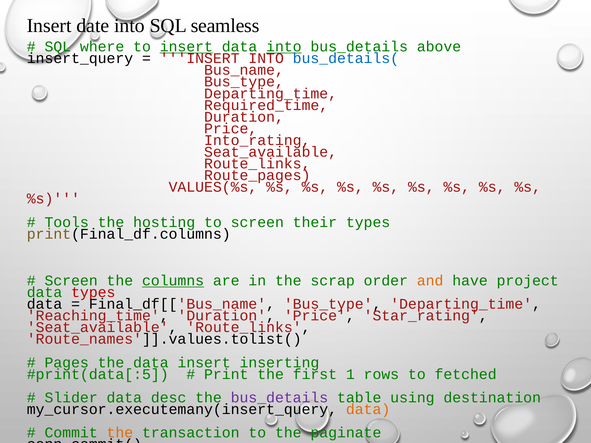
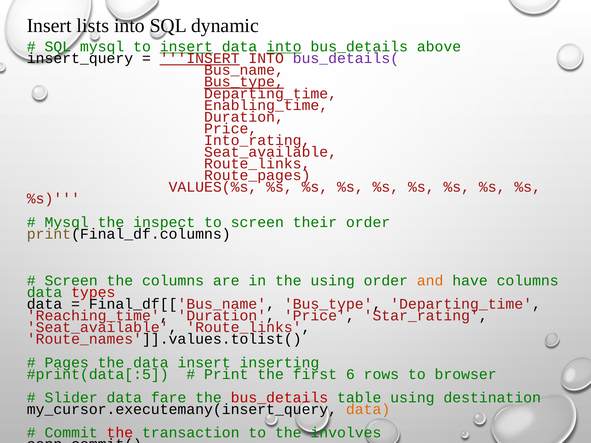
date: date -> lists (93, 26)
seamless: seamless -> dynamic (225, 26)
SQL where: where -> mysql (102, 47)
INSERT underline: none -> present (200, 58)
bus_details( colour: blue -> purple (346, 58)
Bus_type underline: none -> present (244, 82)
Required_time: Required_time -> Enabling_time (266, 105)
Tools: Tools -> Mysql (67, 222)
hosting: hosting -> inspect (164, 222)
their types: types -> order (368, 222)
columns underline: present -> none (173, 281)
the scrap: scrap -> using (333, 281)
have project: project -> columns (528, 281)
1: 1 -> 6 (350, 374)
fetched: fetched -> browser (466, 374)
desc: desc -> fare (169, 398)
bus_details colour: purple -> red (279, 398)
the colour: orange -> red (120, 433)
paginate: paginate -> involves (346, 433)
